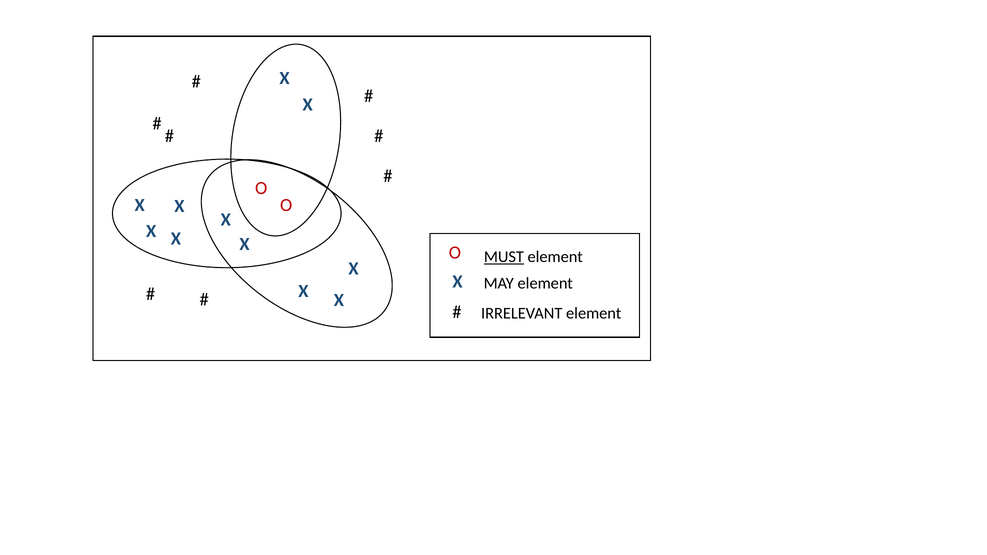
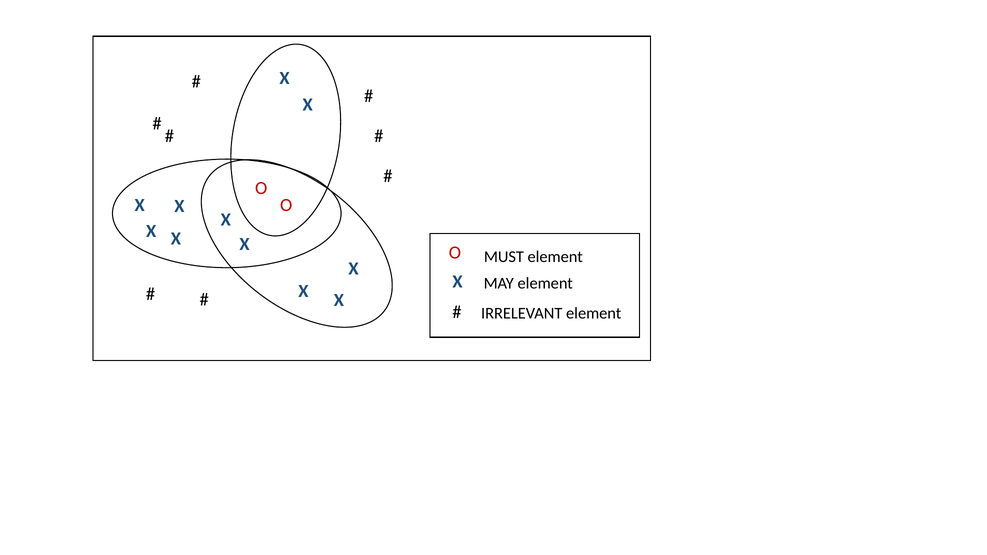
MUST underline: present -> none (504, 257)
